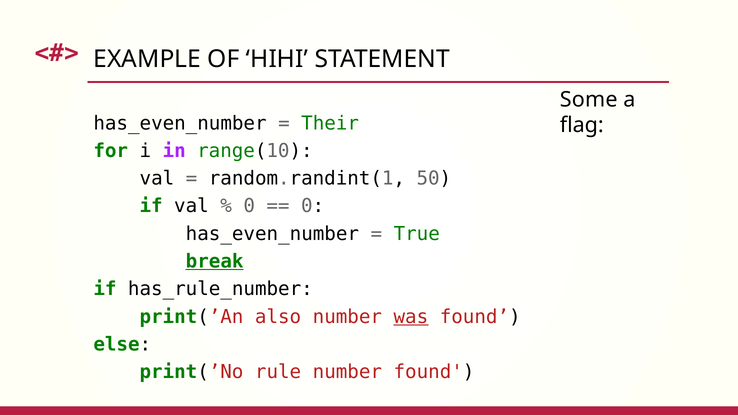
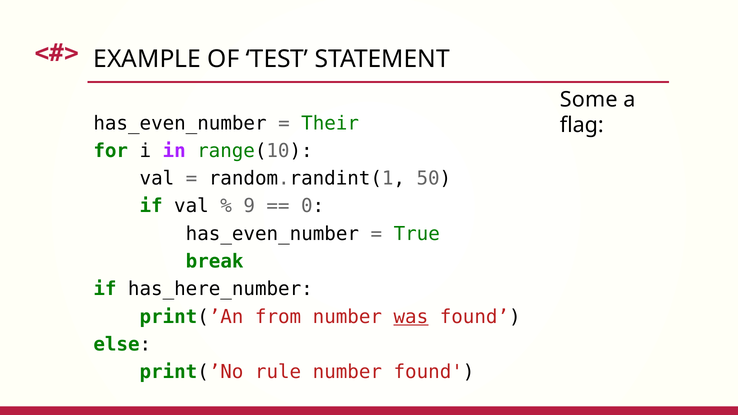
HIHI: HIHI -> TEST (277, 59)
0: 0 -> 9 (249, 206)
break underline: present -> none (215, 261)
has_rule_number: has_rule_number -> has_here_number (220, 289)
also: also -> from (278, 317)
